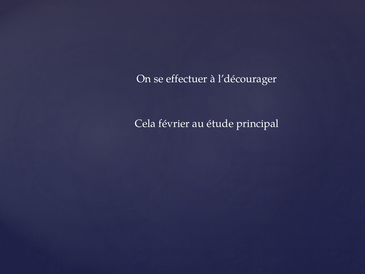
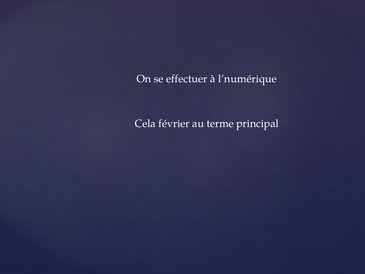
l’décourager: l’décourager -> l’numérique (247, 79)
étude: étude -> terme (220, 123)
